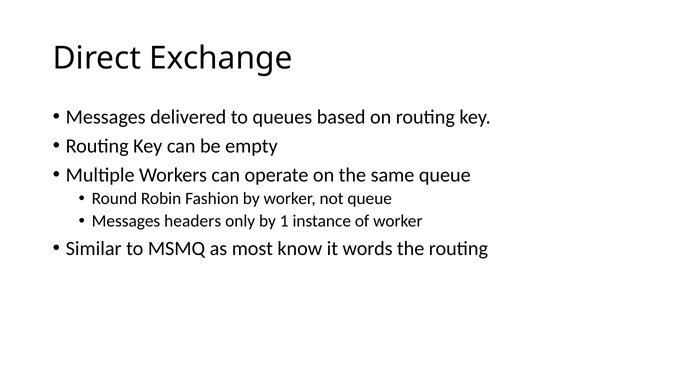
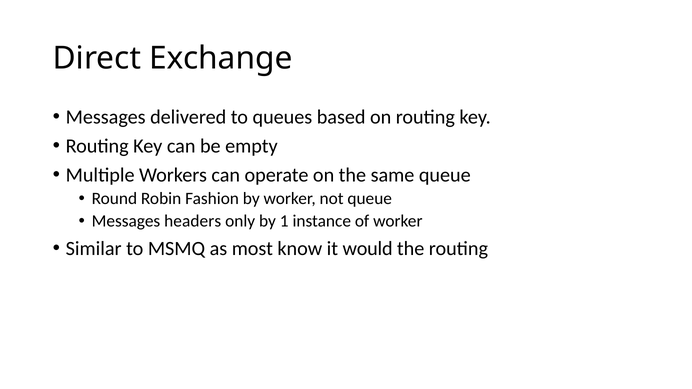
words: words -> would (368, 249)
